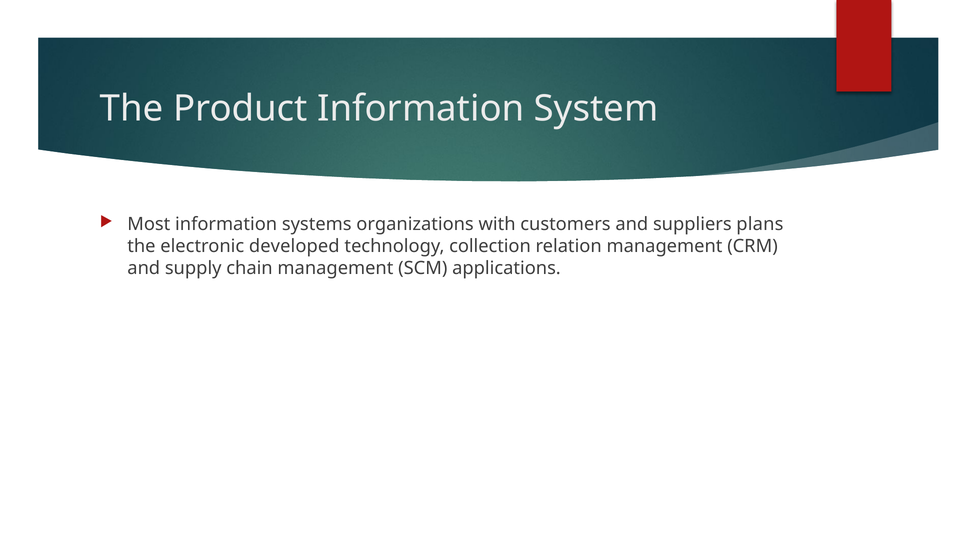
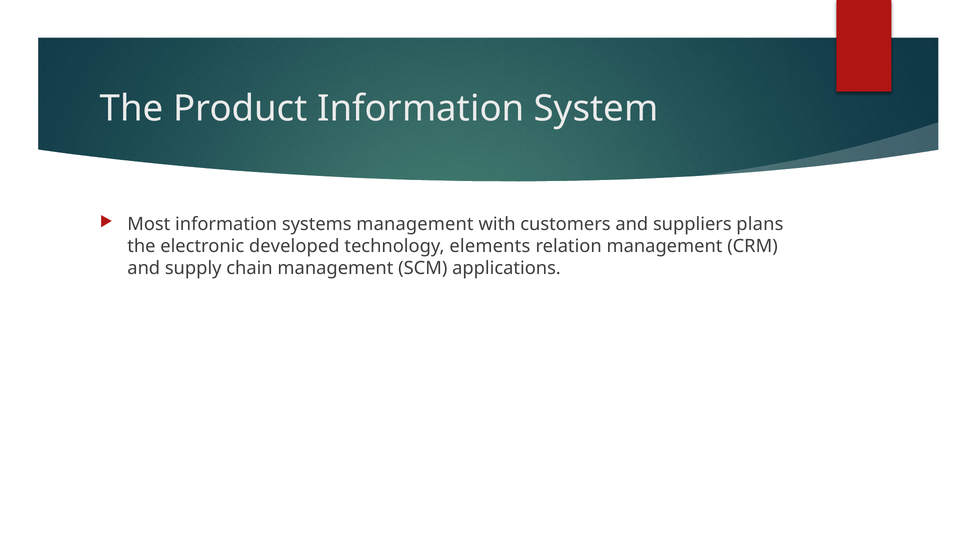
systems organizations: organizations -> management (415, 225)
collection: collection -> elements (490, 247)
